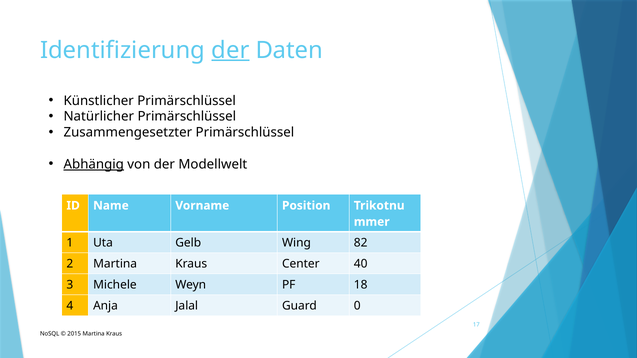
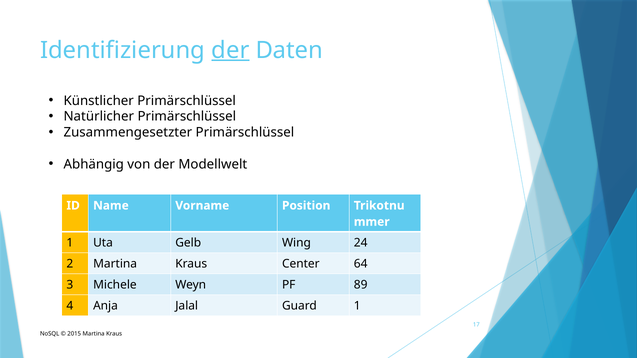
Abhängig underline: present -> none (94, 165)
82: 82 -> 24 (361, 243)
40: 40 -> 64 (361, 264)
18: 18 -> 89 (361, 285)
Guard 0: 0 -> 1 (357, 306)
